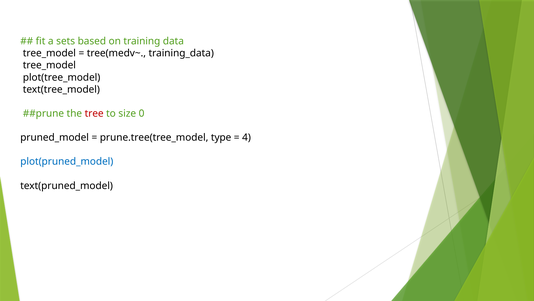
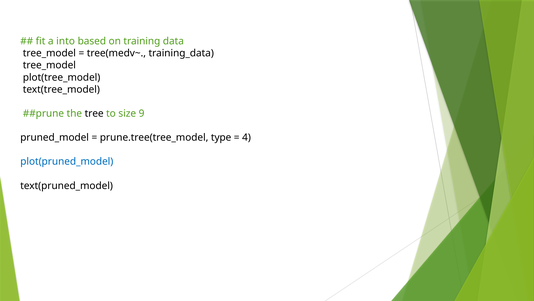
sets: sets -> into (66, 41)
tree colour: red -> black (94, 113)
0: 0 -> 9 (142, 113)
